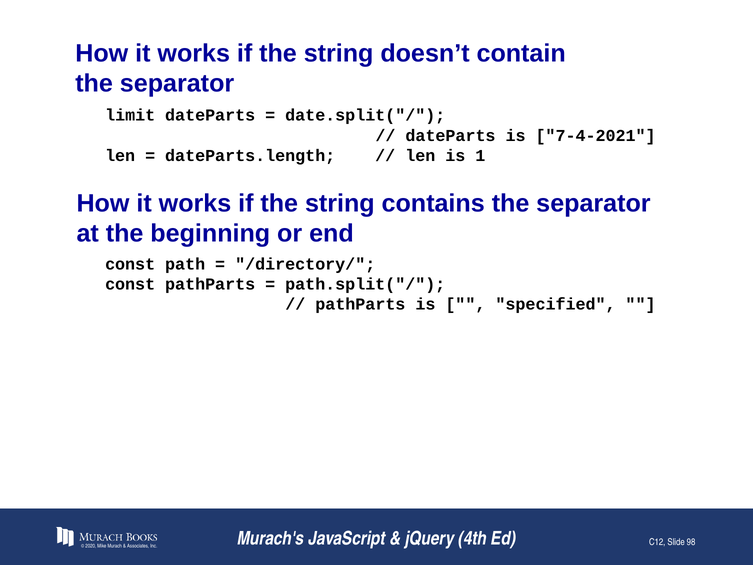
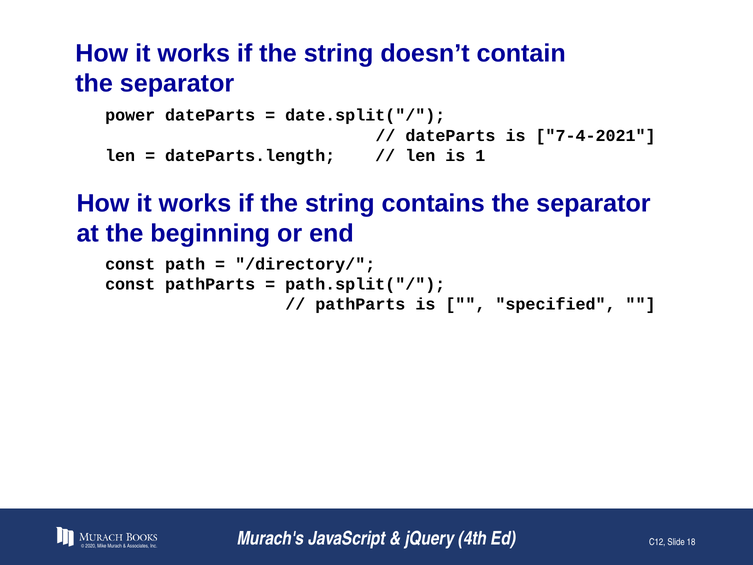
limit: limit -> power (130, 115)
98: 98 -> 18 (691, 542)
